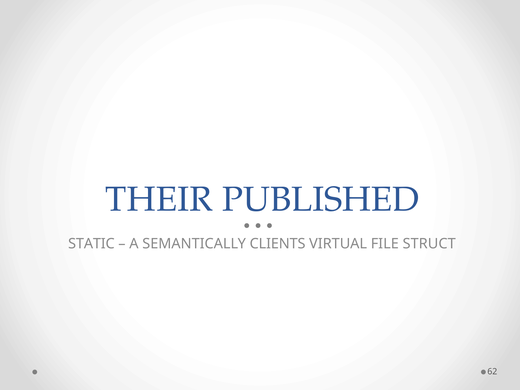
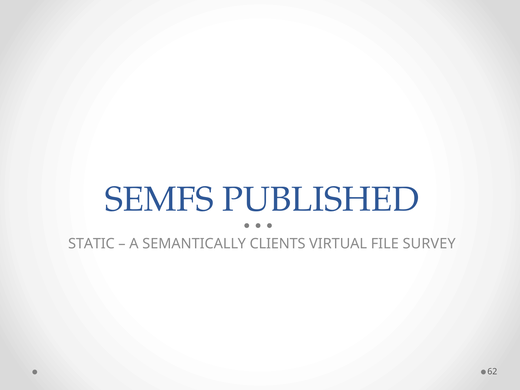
THEIR: THEIR -> SEMFS (159, 199)
STRUCT: STRUCT -> SURVEY (429, 244)
